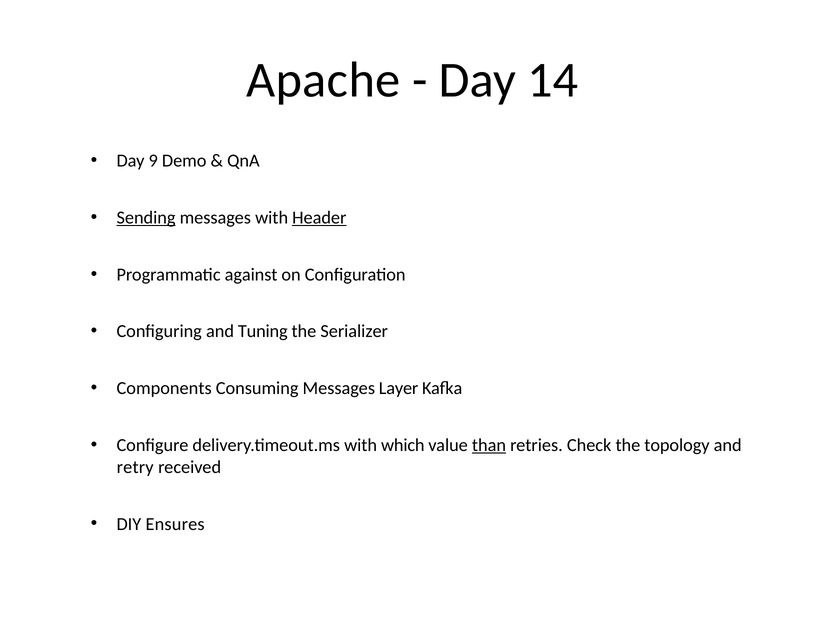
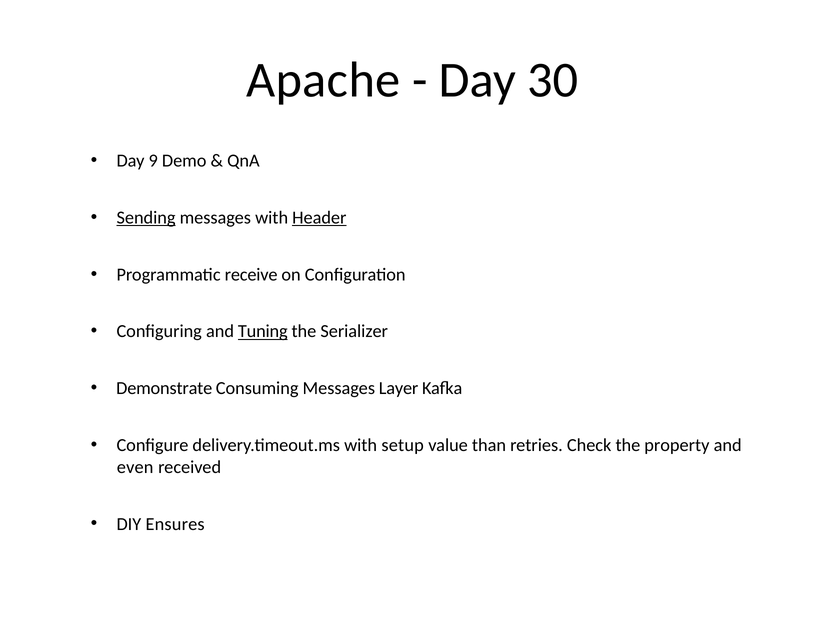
14: 14 -> 30 (553, 80)
against: against -> receive (251, 274)
Tuning underline: none -> present (263, 331)
Components: Components -> Demonstrate (164, 388)
which: which -> setup (403, 445)
than underline: present -> none (489, 445)
topology: topology -> property (677, 445)
retry: retry -> even (135, 467)
